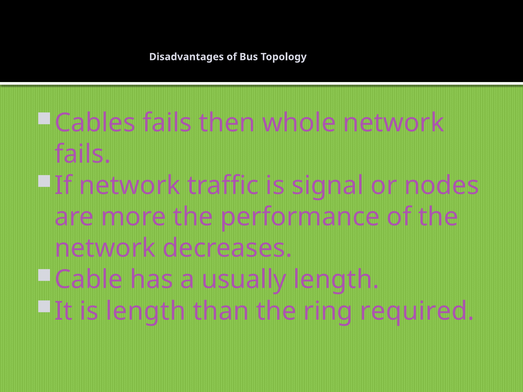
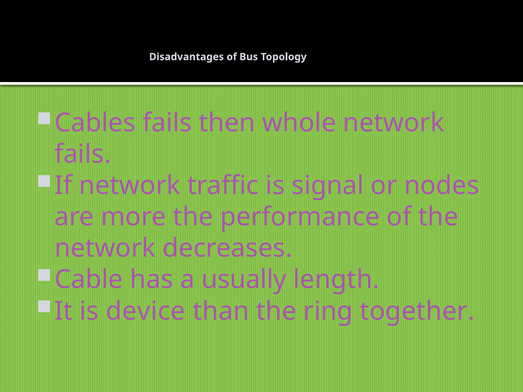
is length: length -> device (146, 311)
required: required -> together (417, 311)
